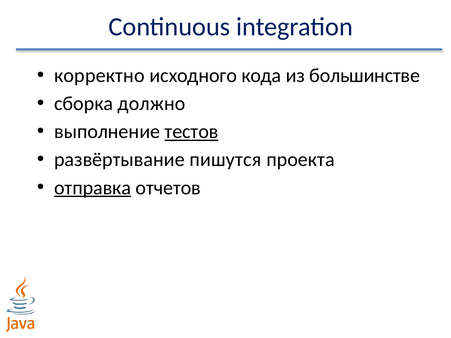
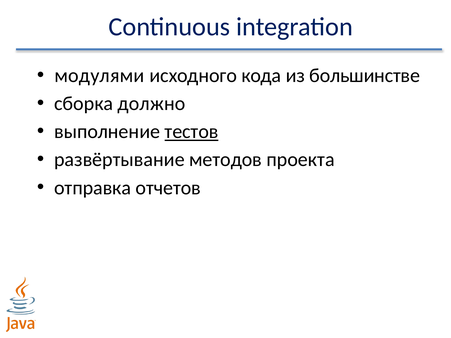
корректно: корректно -> модулями (99, 76)
пишутся: пишутся -> методов (226, 160)
отправка underline: present -> none (93, 188)
